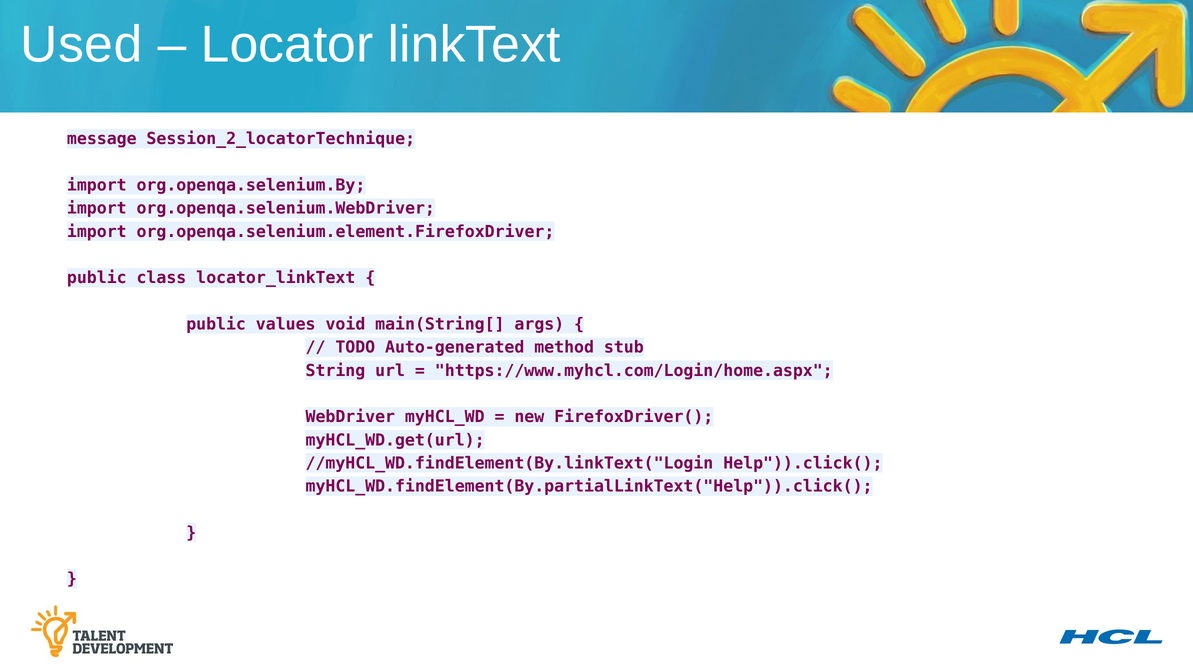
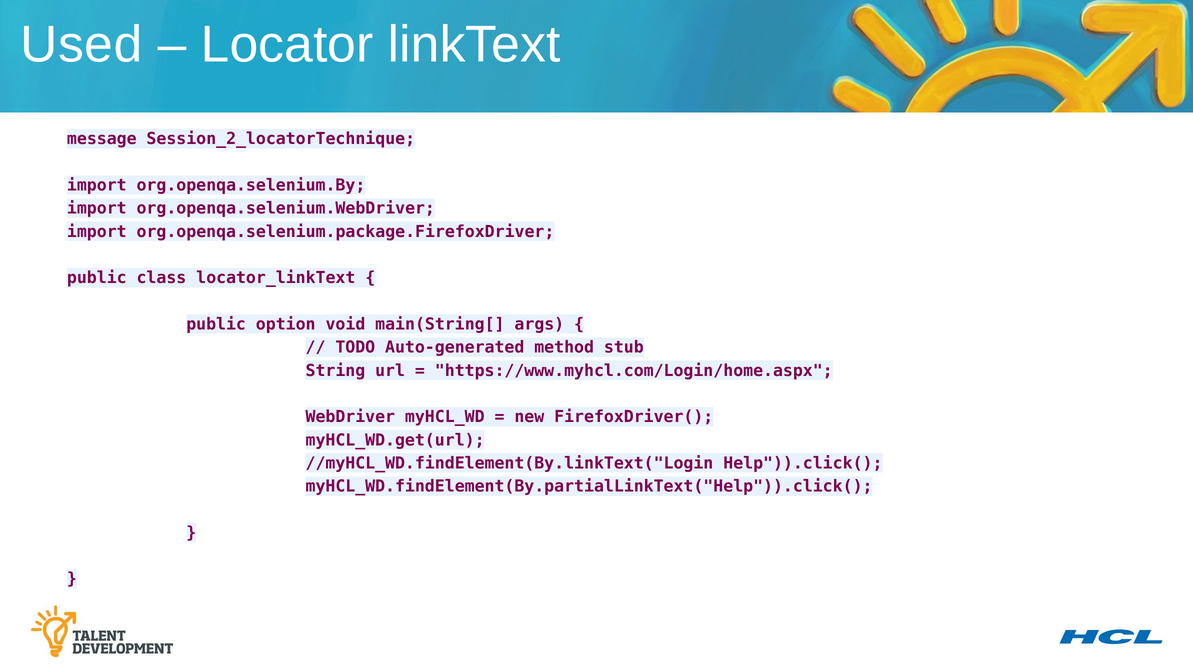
org.openqa.selenium.element.FirefoxDriver: org.openqa.selenium.element.FirefoxDriver -> org.openqa.selenium.package.FirefoxDriver (345, 232)
values: values -> option (286, 324)
